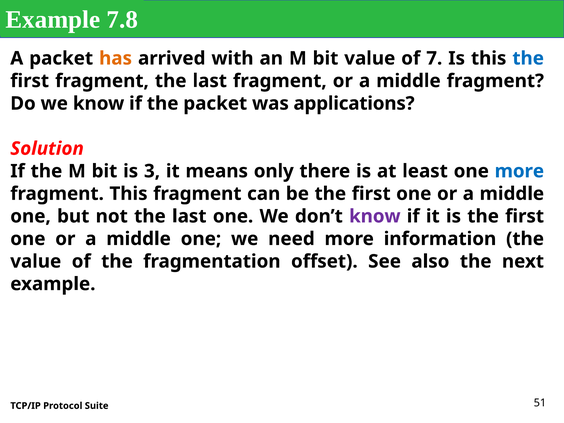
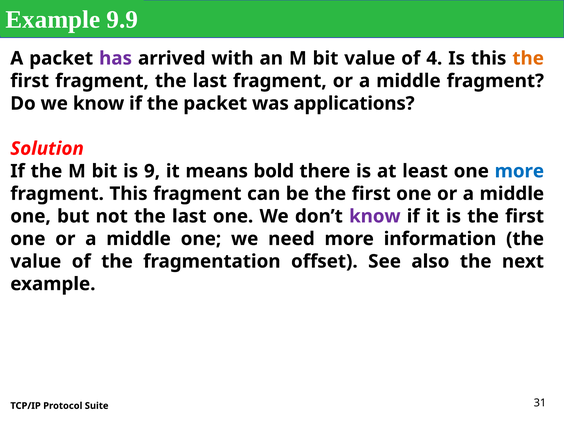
7.8: 7.8 -> 9.9 (122, 20)
has colour: orange -> purple (116, 58)
7: 7 -> 4 (434, 58)
the colour: blue -> orange (528, 58)
3: 3 -> 9 (152, 171)
only: only -> bold (274, 171)
51: 51 -> 31 (540, 403)
